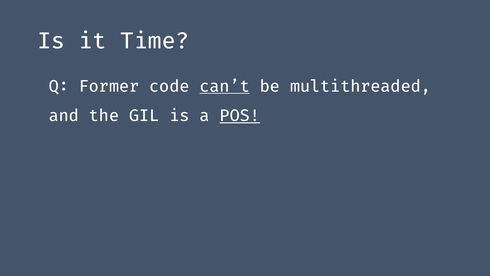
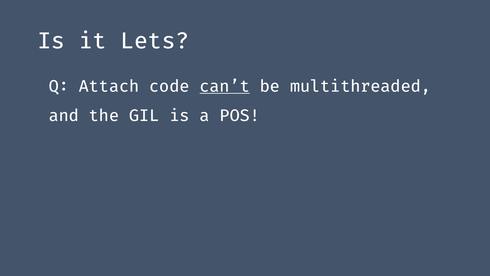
Time: Time -> Lets (155, 41)
Former: Former -> Attach (109, 86)
POS underline: present -> none (240, 116)
